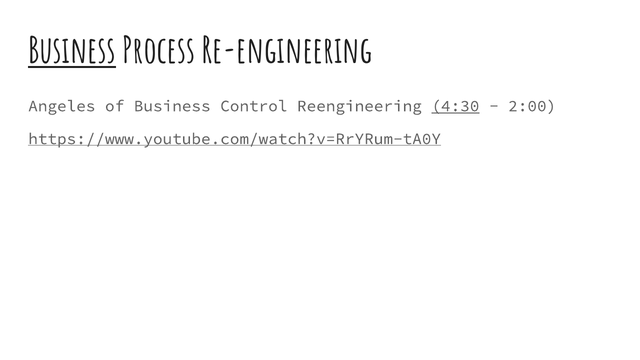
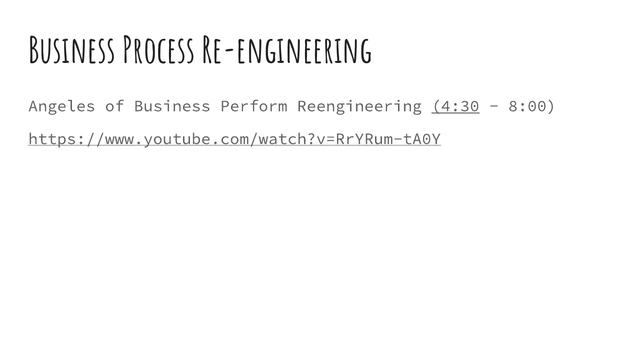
Business underline: present -> none (72, 51)
Control: Control -> Perform (254, 106)
2:00: 2:00 -> 8:00 (532, 106)
